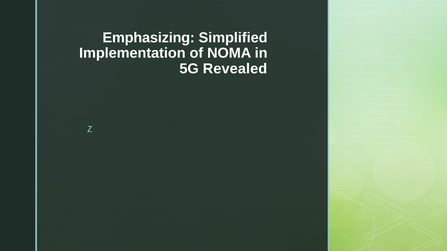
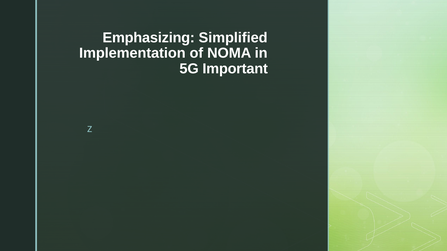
Revealed: Revealed -> Important (235, 69)
